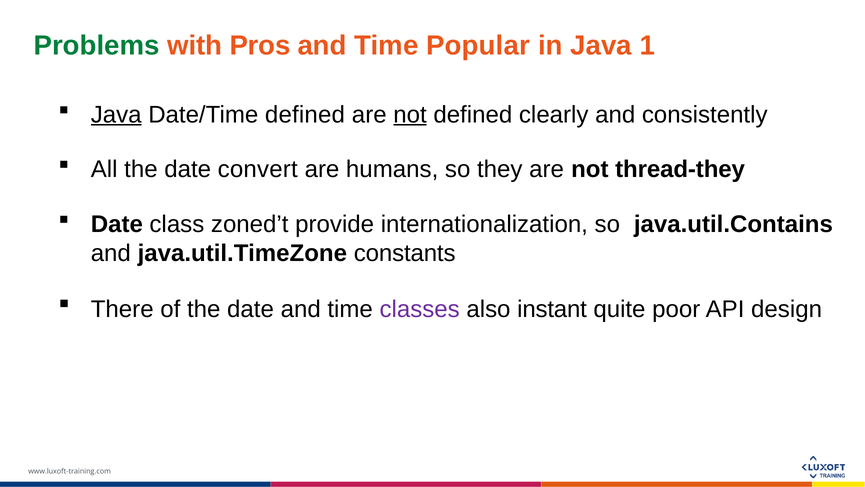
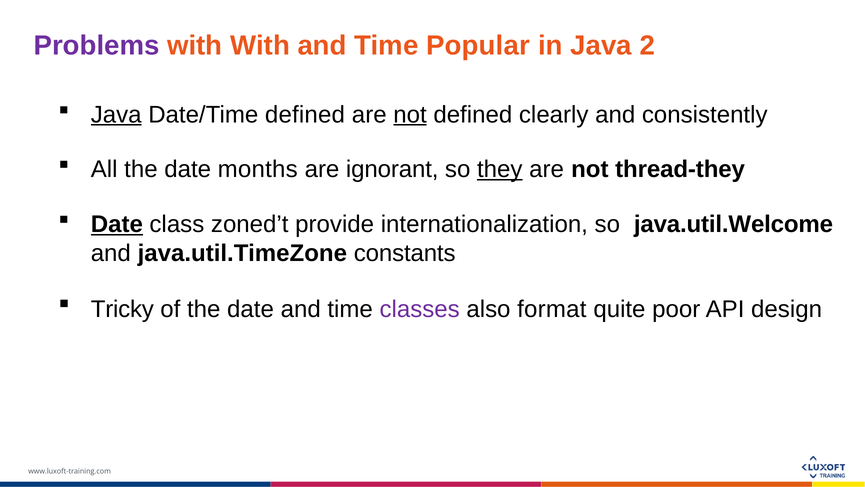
Problems colour: green -> purple (97, 45)
with Pros: Pros -> With (260, 45)
1: 1 -> 2 (647, 45)
convert: convert -> months (258, 169)
humans: humans -> ignorant (392, 169)
they underline: none -> present (500, 169)
Date underline: none -> present (117, 224)
java.util.Contains: java.util.Contains -> java.util.Welcome (733, 224)
There: There -> Tricky (122, 309)
instant: instant -> format (552, 309)
